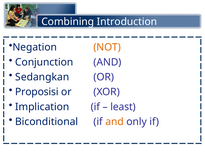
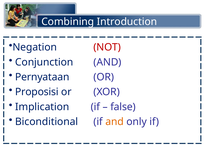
NOT colour: orange -> red (107, 47)
Sedangkan: Sedangkan -> Pernyataan (42, 77)
least: least -> false (123, 107)
